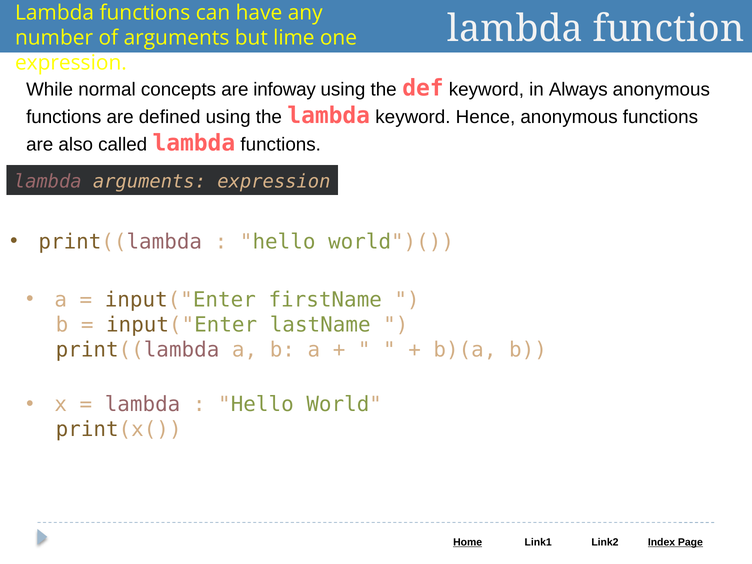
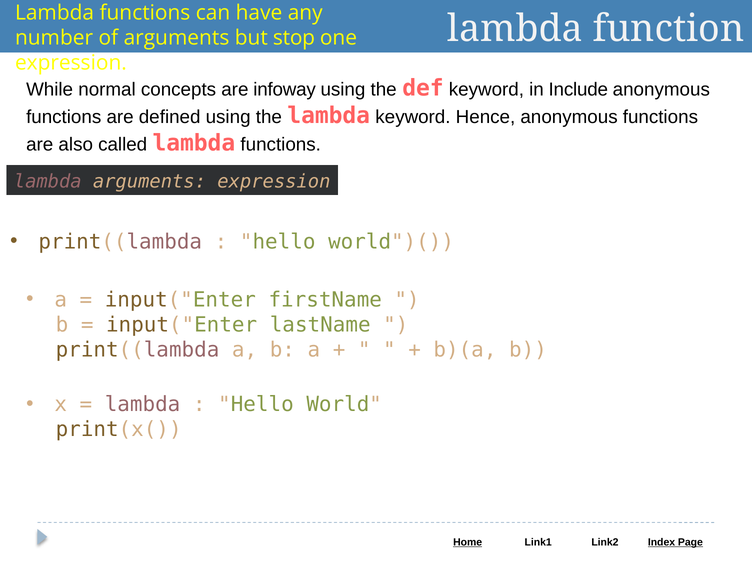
lime: lime -> stop (294, 38)
Always: Always -> Include (578, 89)
